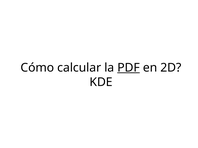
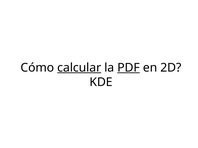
calcular underline: none -> present (79, 68)
